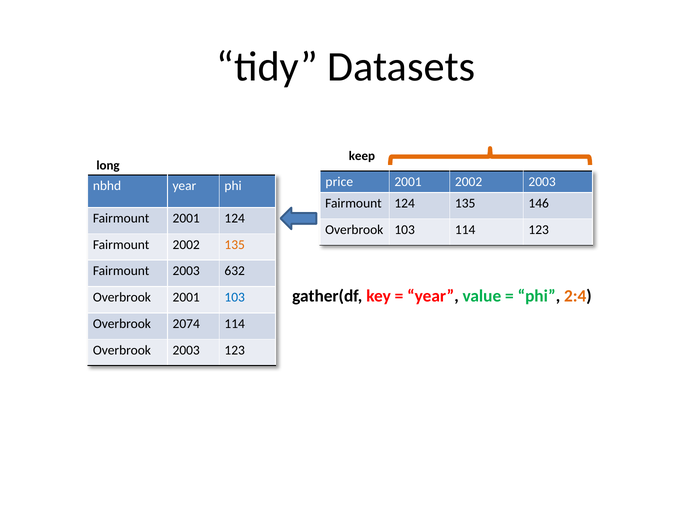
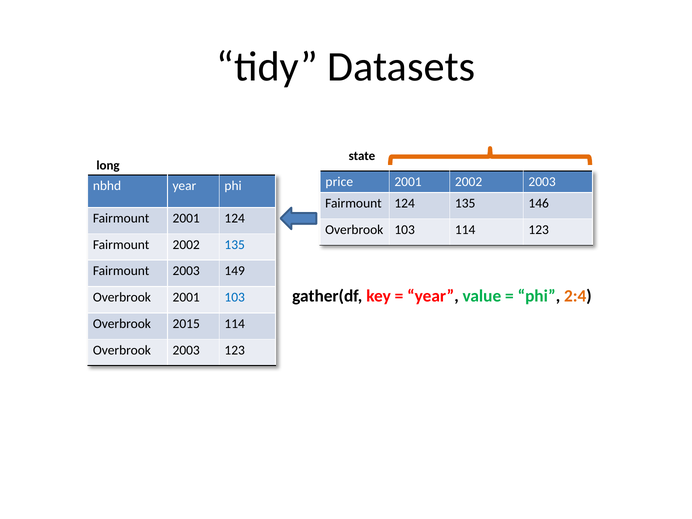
keep: keep -> state (362, 156)
135 colour: orange -> blue (235, 245)
632: 632 -> 149 (235, 271)
2074: 2074 -> 2015 (186, 324)
